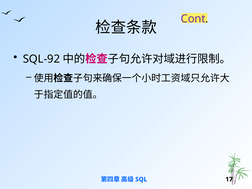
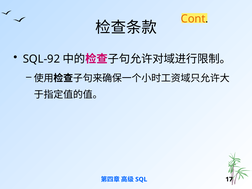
Cont colour: purple -> orange (193, 19)
